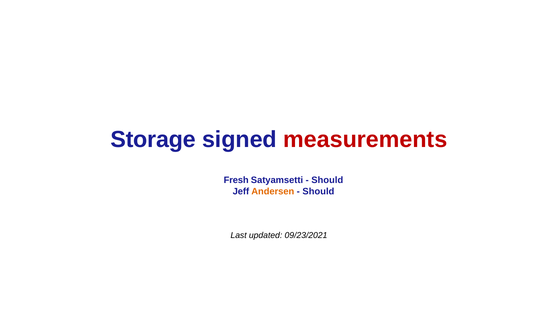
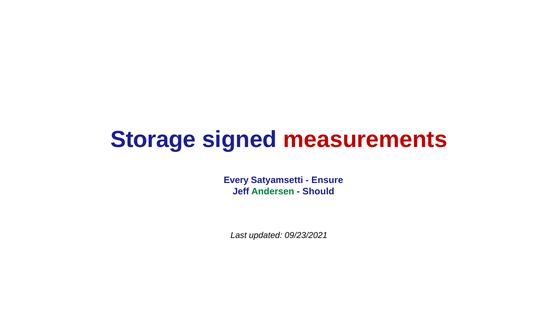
Fresh: Fresh -> Every (236, 180)
Should: Should -> Ensure (327, 180)
Andersen colour: orange -> green (273, 191)
